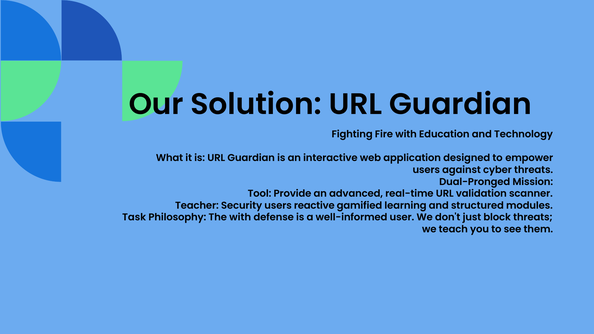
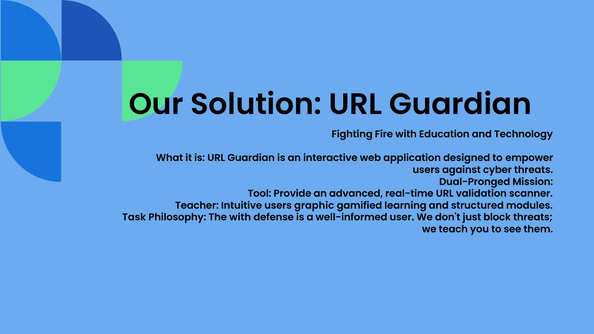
Security: Security -> Intuitive (242, 206)
reactive: reactive -> graphic (314, 206)
